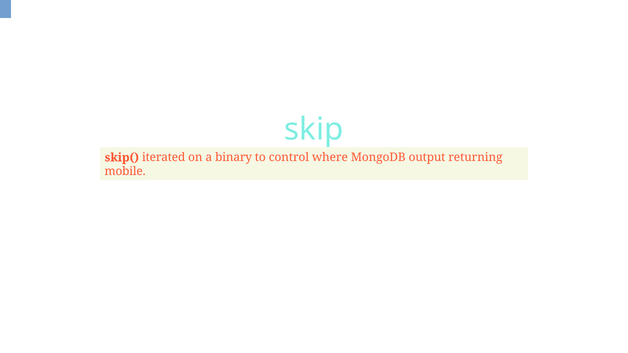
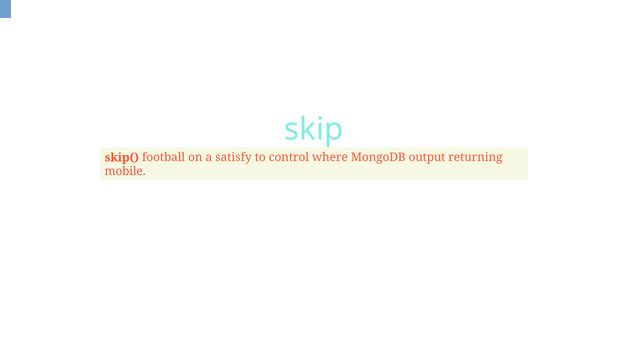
iterated: iterated -> football (164, 158)
binary: binary -> satisfy (233, 158)
